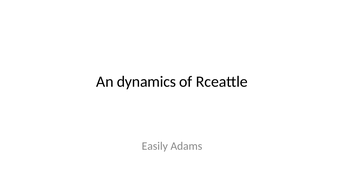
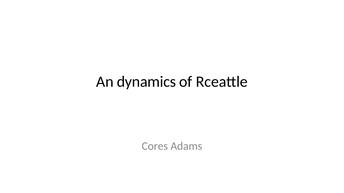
Easily: Easily -> Cores (155, 147)
